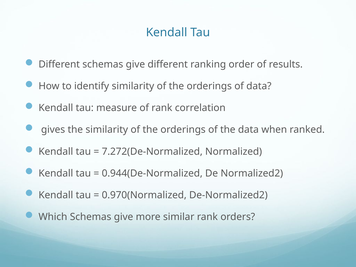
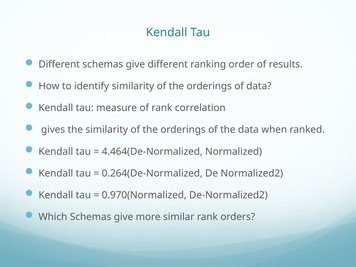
7.272(De-Normalized: 7.272(De-Normalized -> 4.464(De-Normalized (152, 152)
0.944(De-Normalized: 0.944(De-Normalized -> 0.264(De-Normalized (152, 173)
